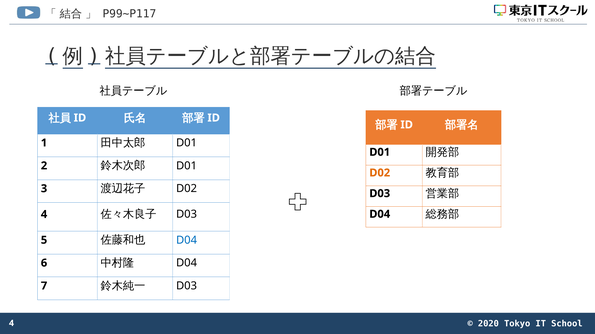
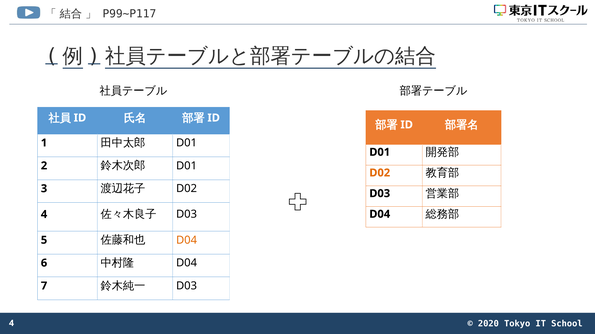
D04 colour: blue -> orange (187, 241)
